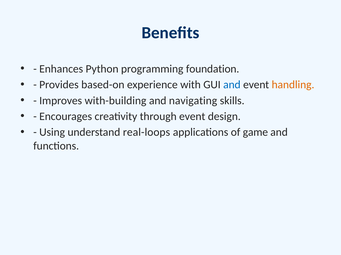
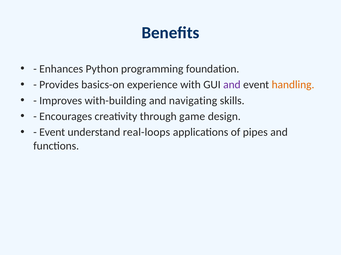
based-on: based-on -> basics-on (103, 85)
and colour: blue -> purple (232, 85)
through event: event -> game (192, 117)
Using: Using -> Event (52, 133)
game: game -> pipes (255, 133)
